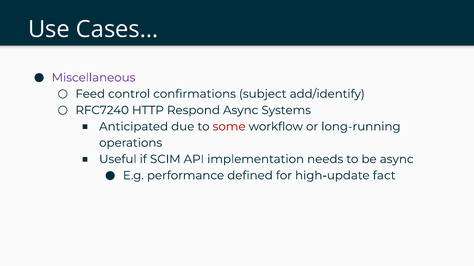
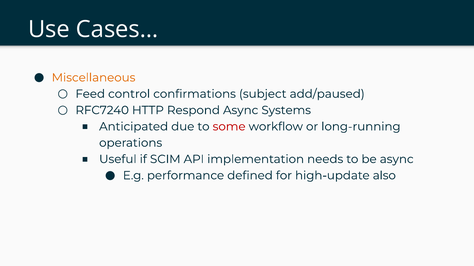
Miscellaneous colour: purple -> orange (94, 78)
add/identify: add/identify -> add/paused (327, 94)
fact: fact -> also (384, 176)
